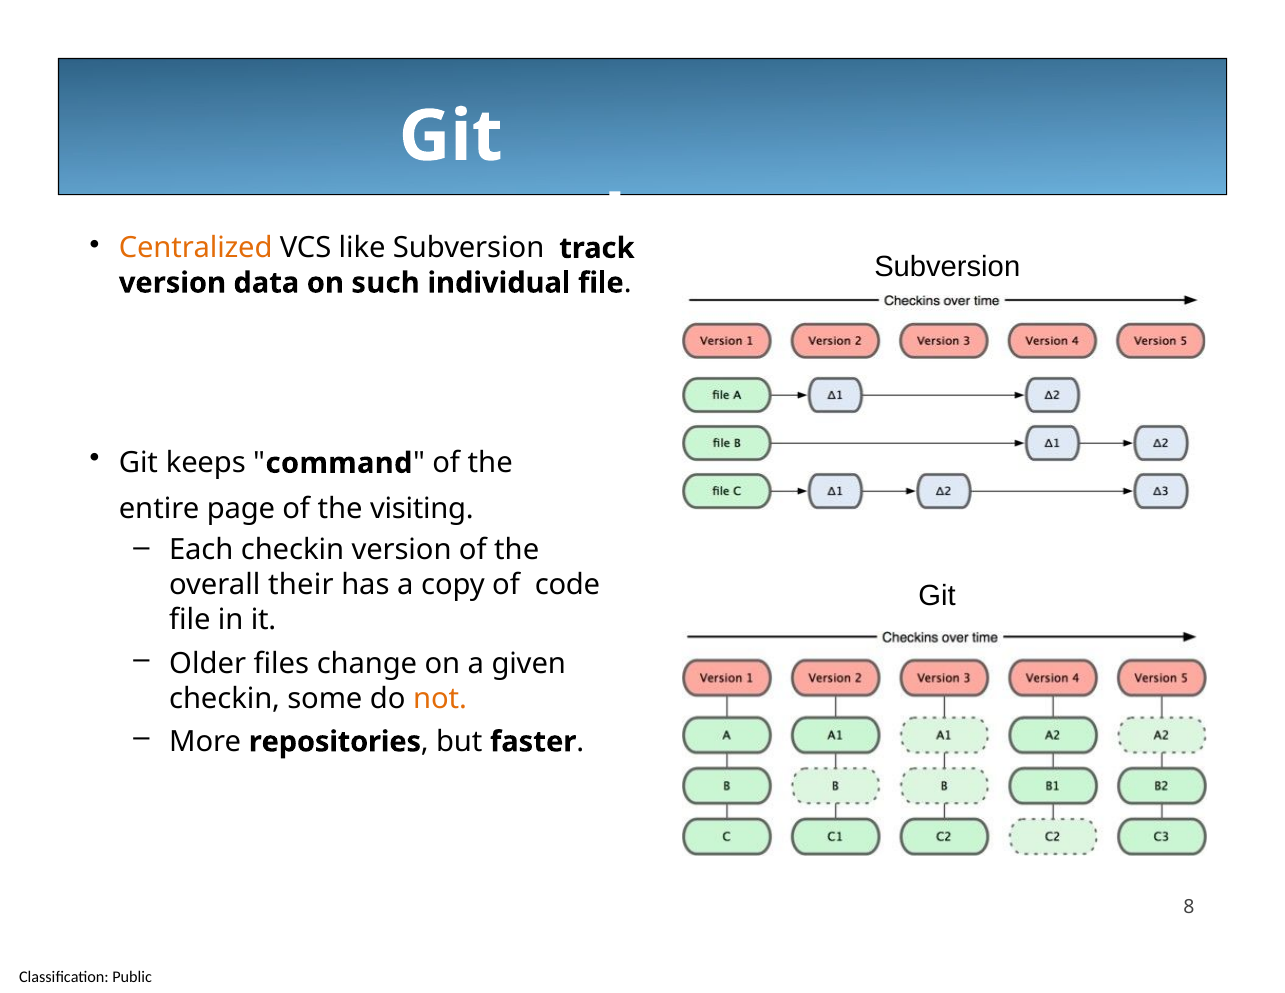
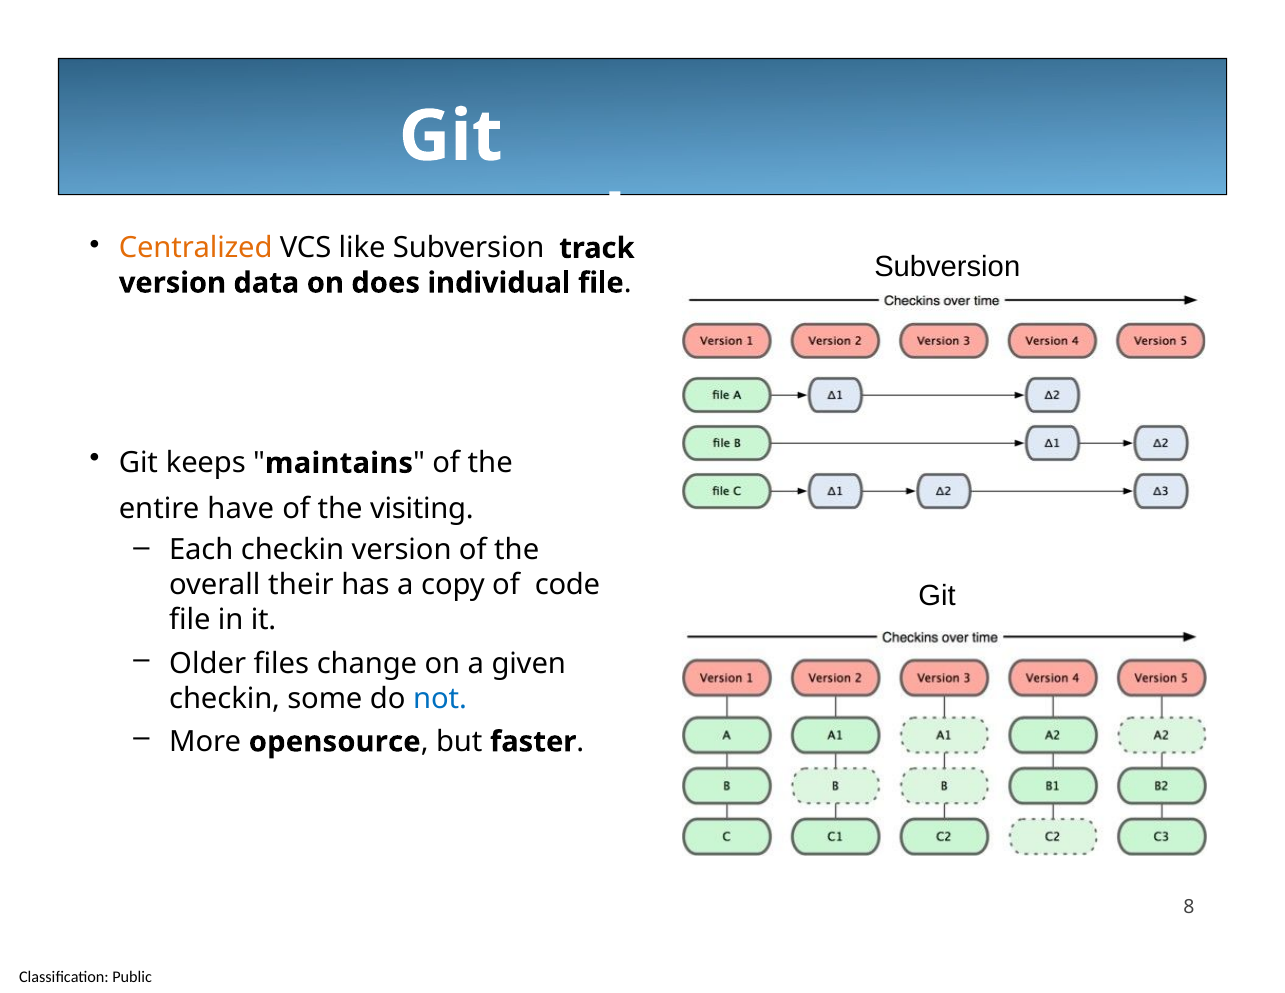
such: such -> does (386, 283)
command: command -> maintains (339, 463)
page: page -> have (241, 509)
not colour: orange -> blue (440, 699)
repositories: repositories -> opensource (335, 742)
